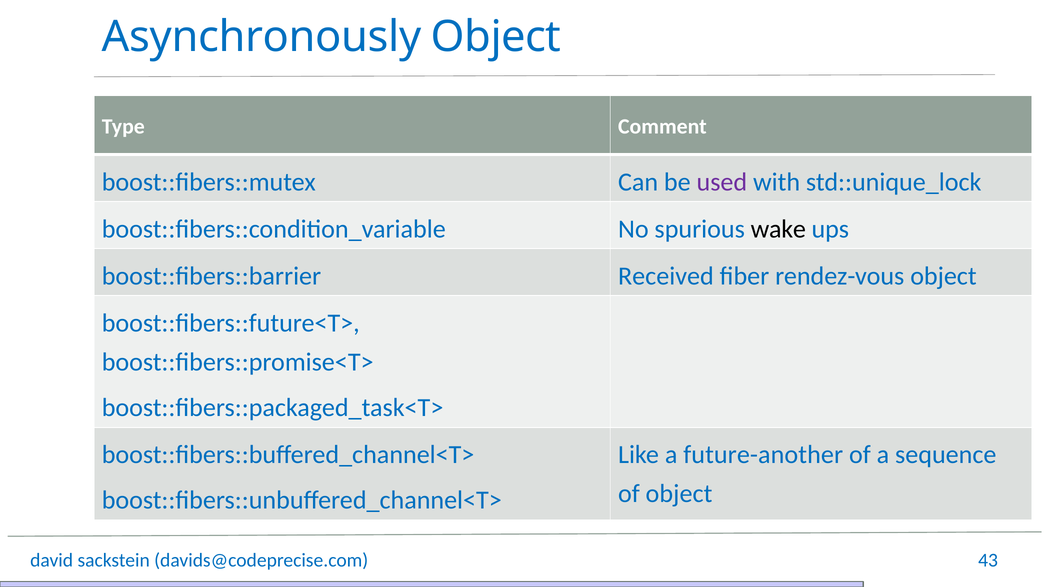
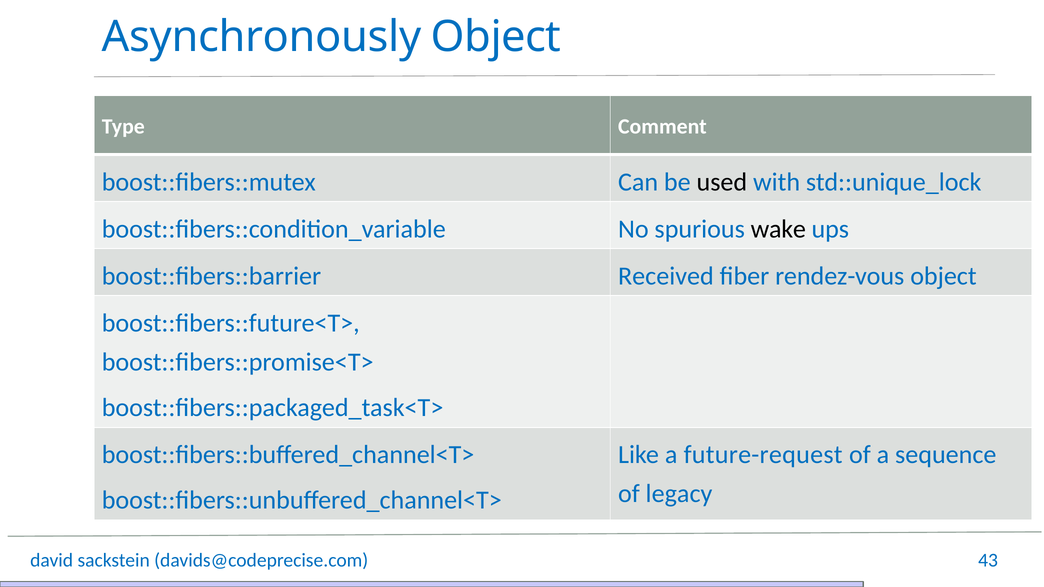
used colour: purple -> black (722, 182)
future-another: future-another -> future-request (763, 455)
of object: object -> legacy (679, 494)
